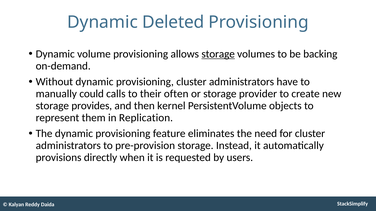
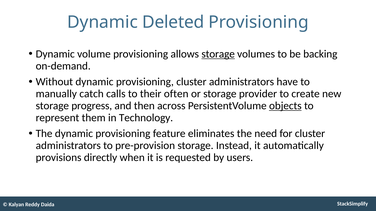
could: could -> catch (92, 94)
provides: provides -> progress (92, 106)
kernel: kernel -> across (171, 106)
objects underline: none -> present (285, 106)
Replication: Replication -> Technology (146, 118)
